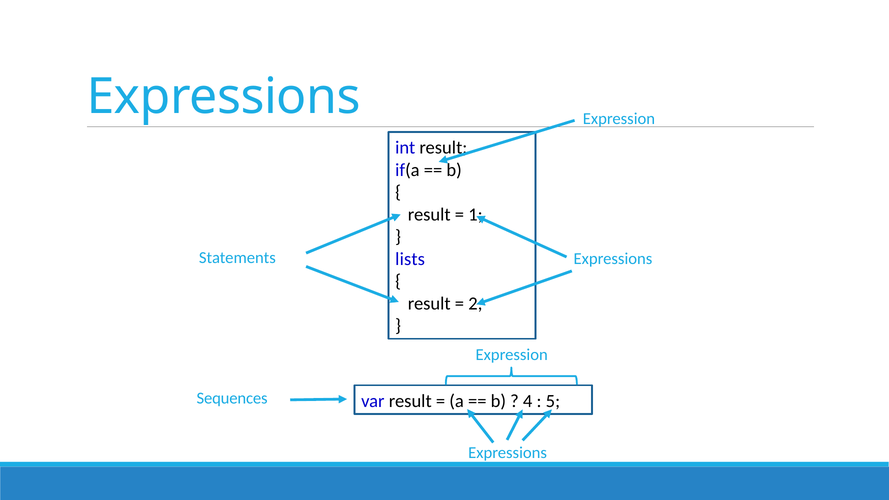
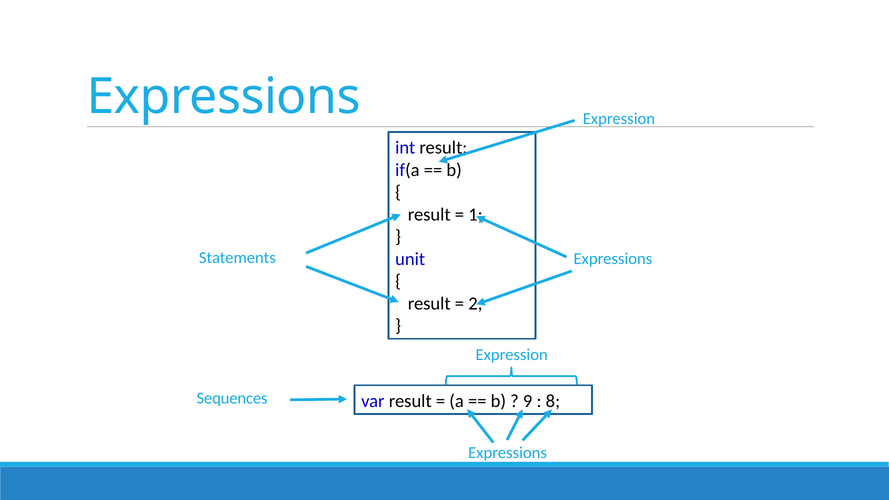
lists: lists -> unit (410, 259)
4: 4 -> 9 (528, 401)
5: 5 -> 8 (553, 401)
